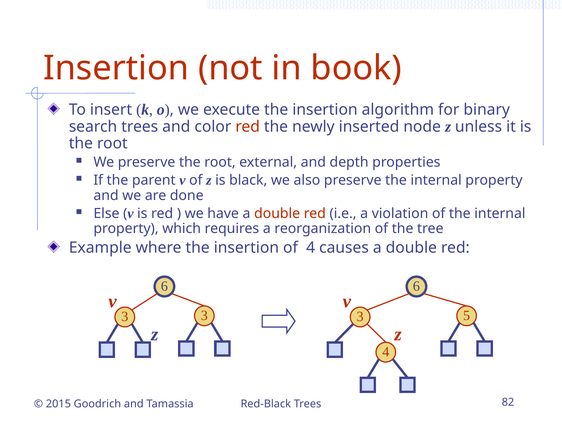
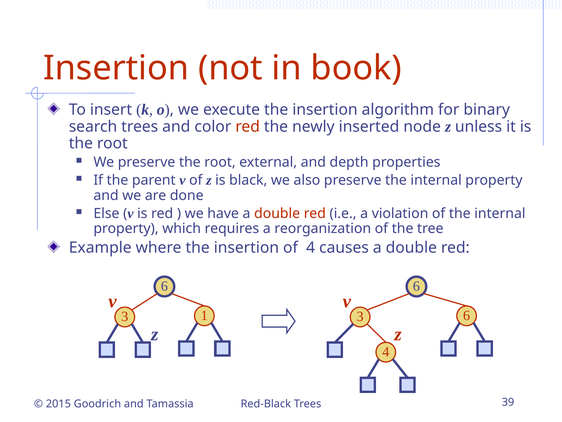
3 3: 3 -> 1 (204, 315)
3 5: 5 -> 6 (467, 315)
82: 82 -> 39 (508, 402)
